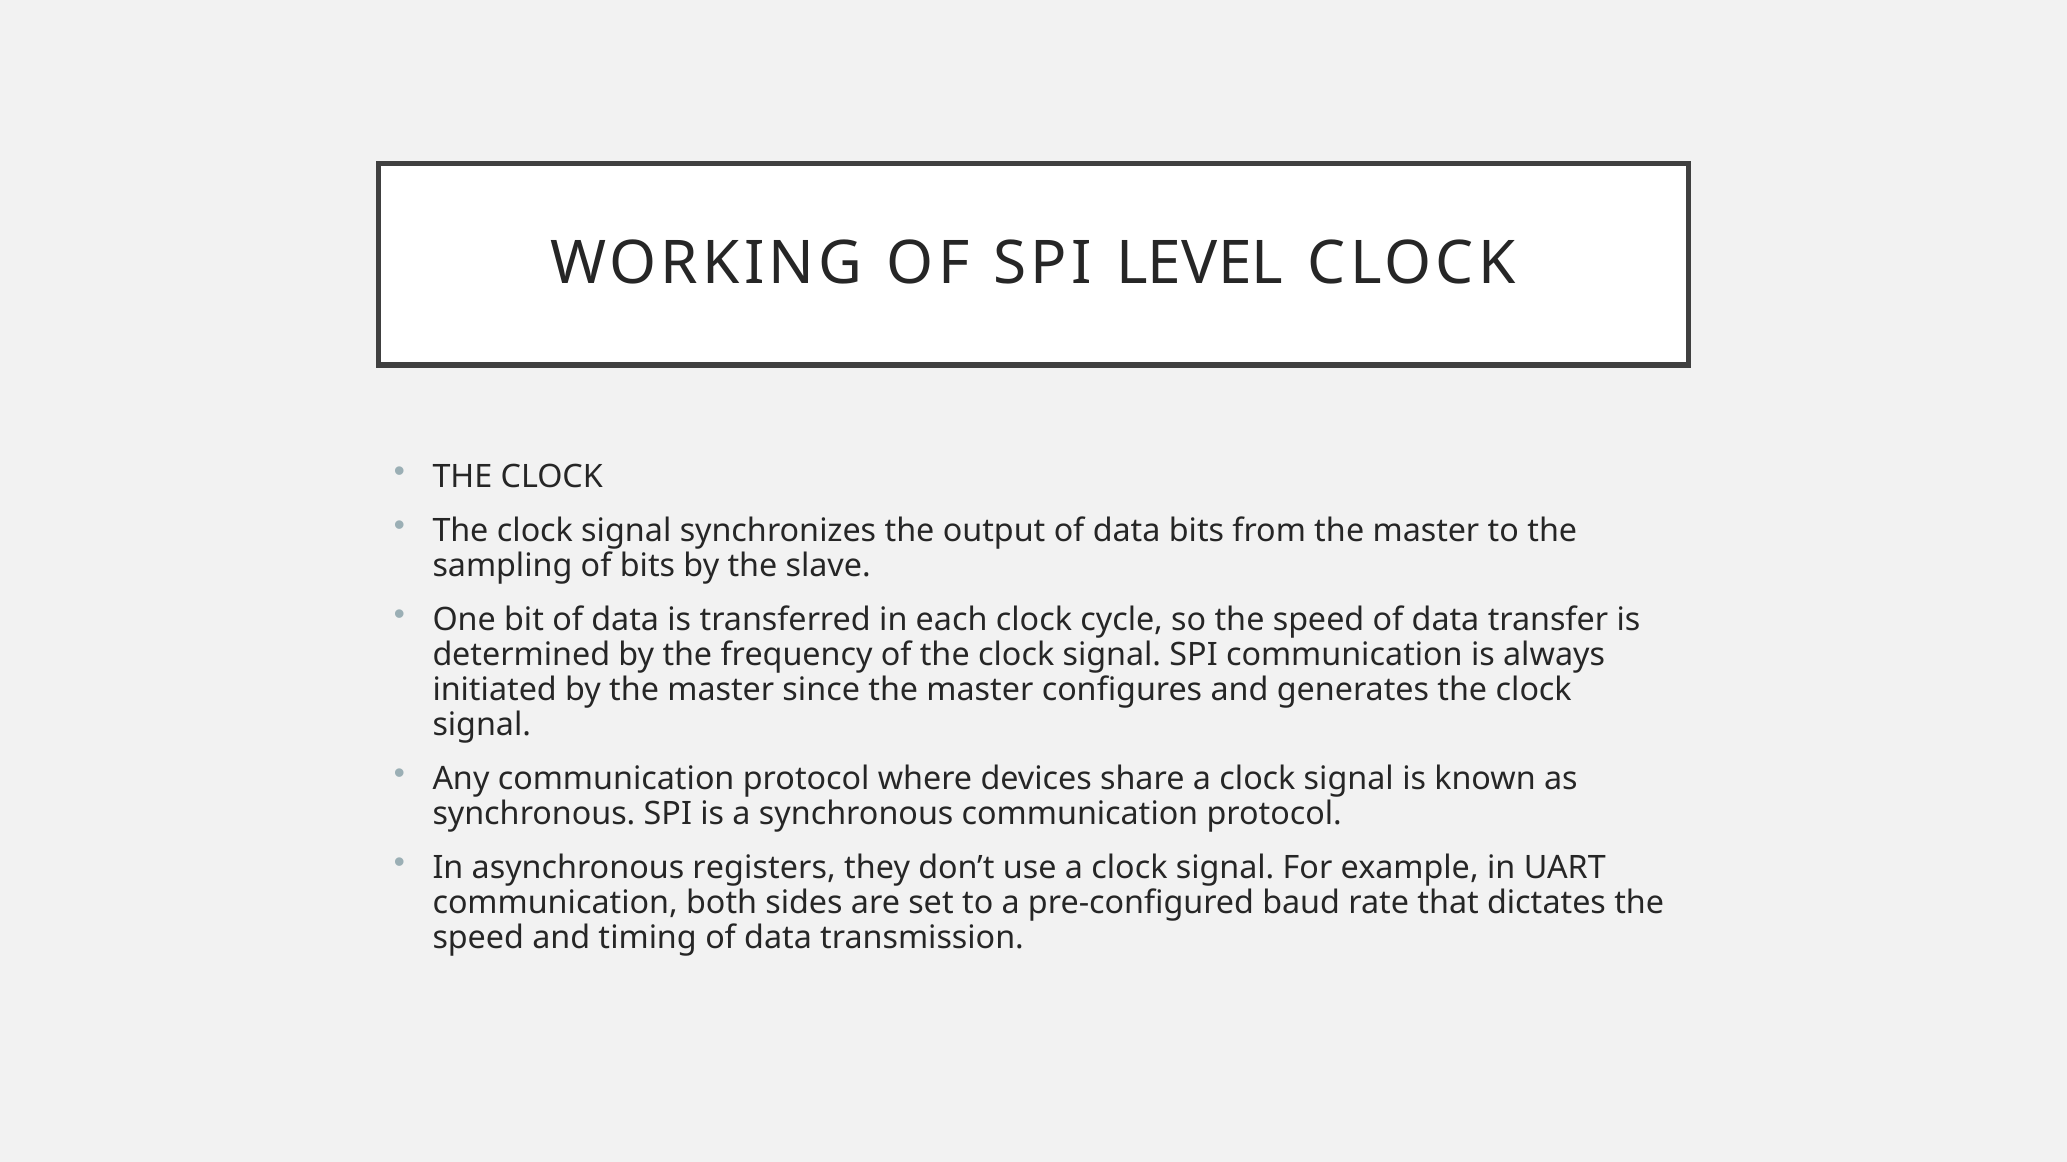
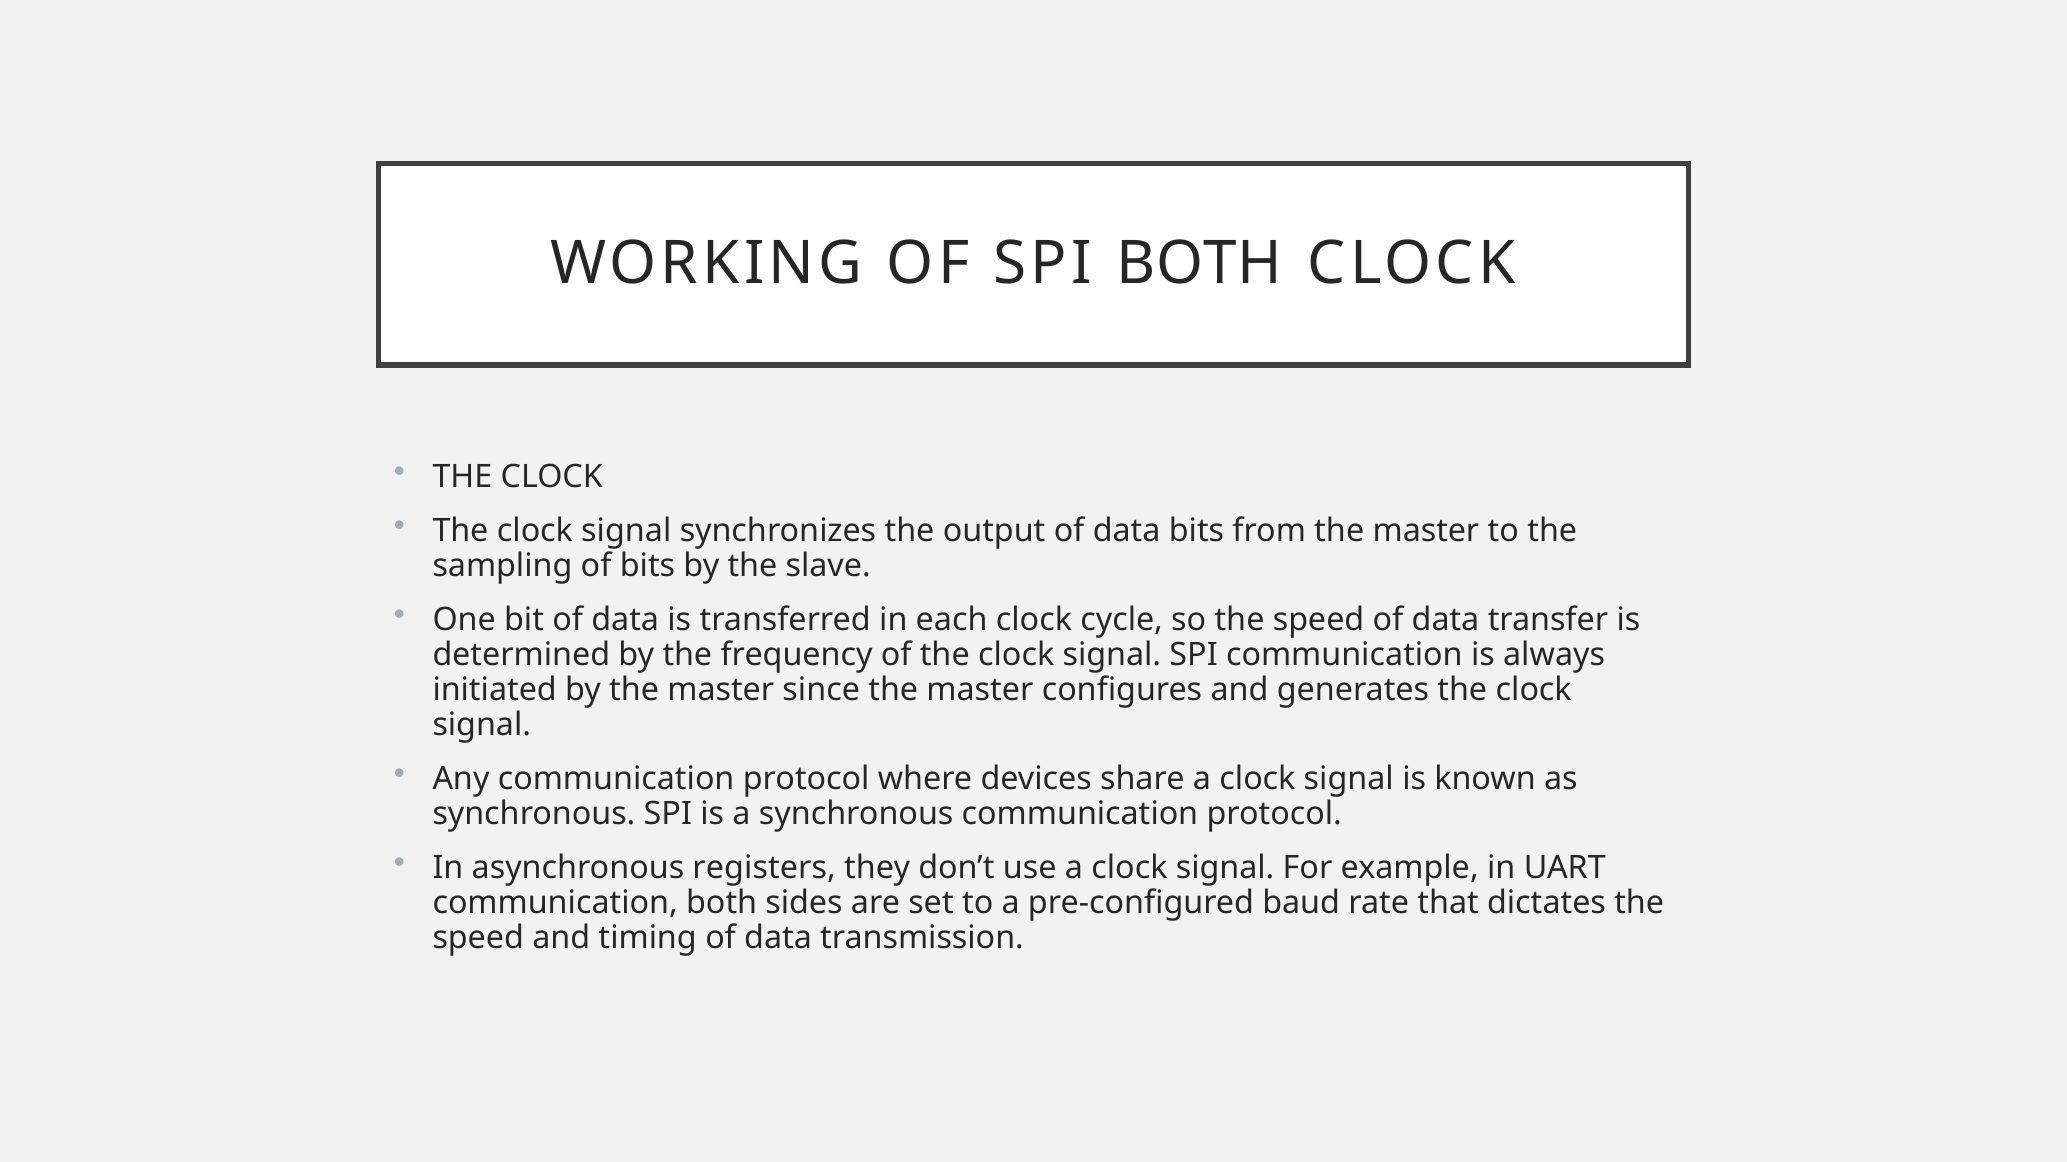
SPI LEVEL: LEVEL -> BOTH (1200, 264)
